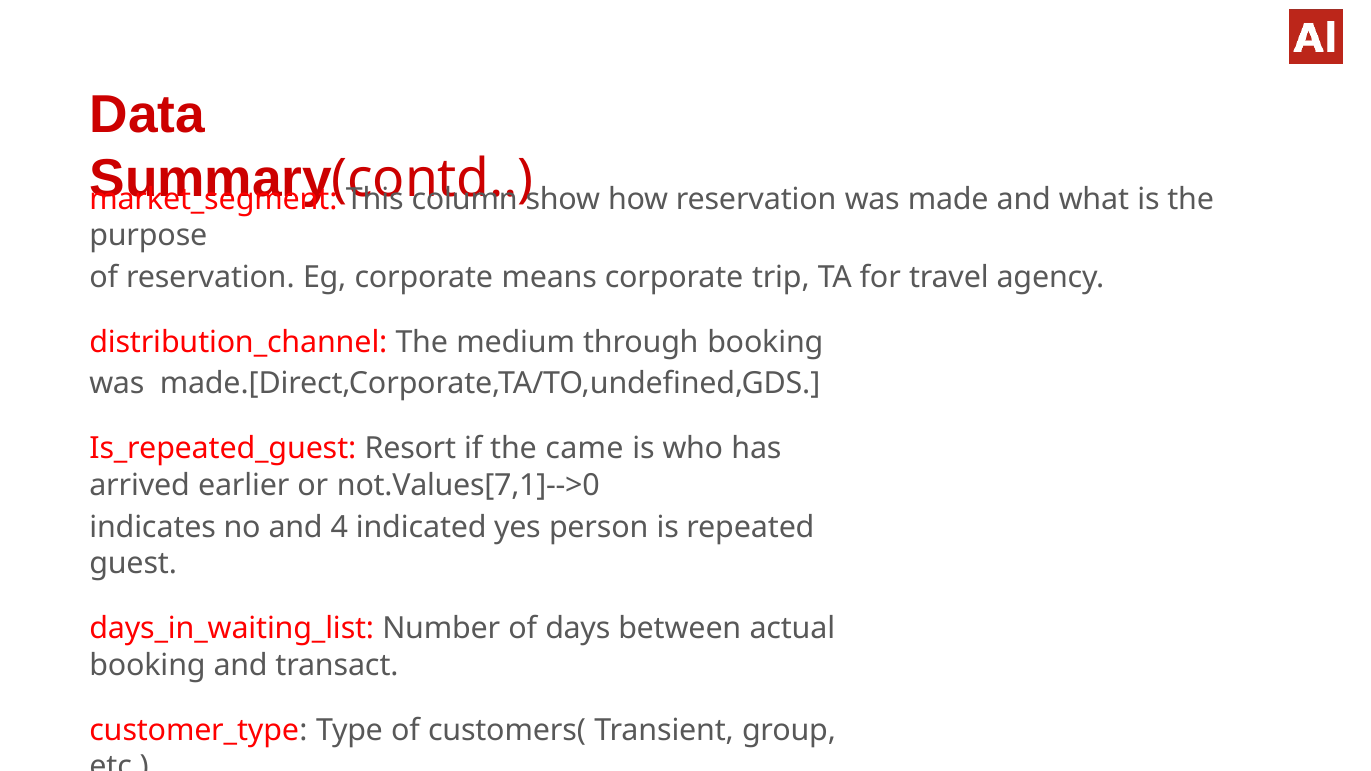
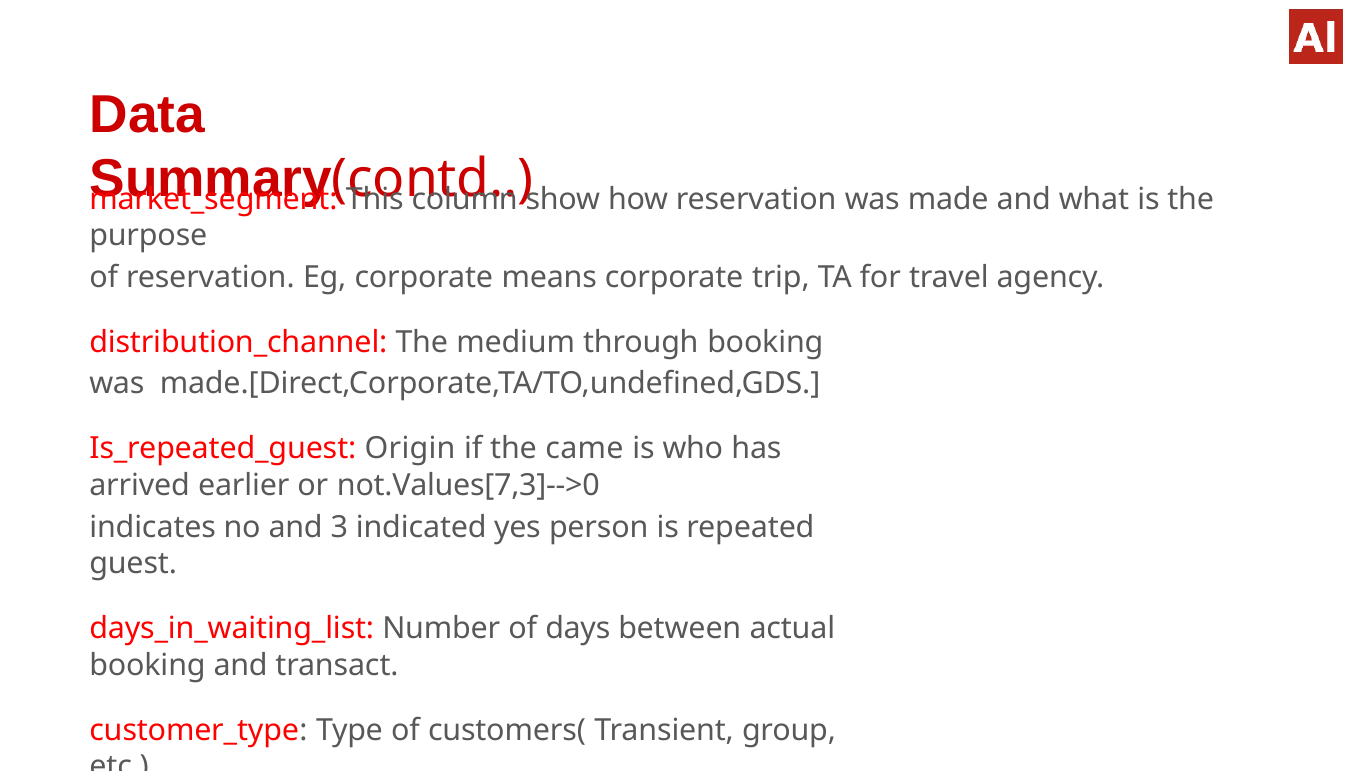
Resort: Resort -> Origin (410, 449)
not.Values[7,1]-->0: not.Values[7,1]-->0 -> not.Values[7,3]-->0 (468, 485)
4: 4 -> 3 (339, 527)
